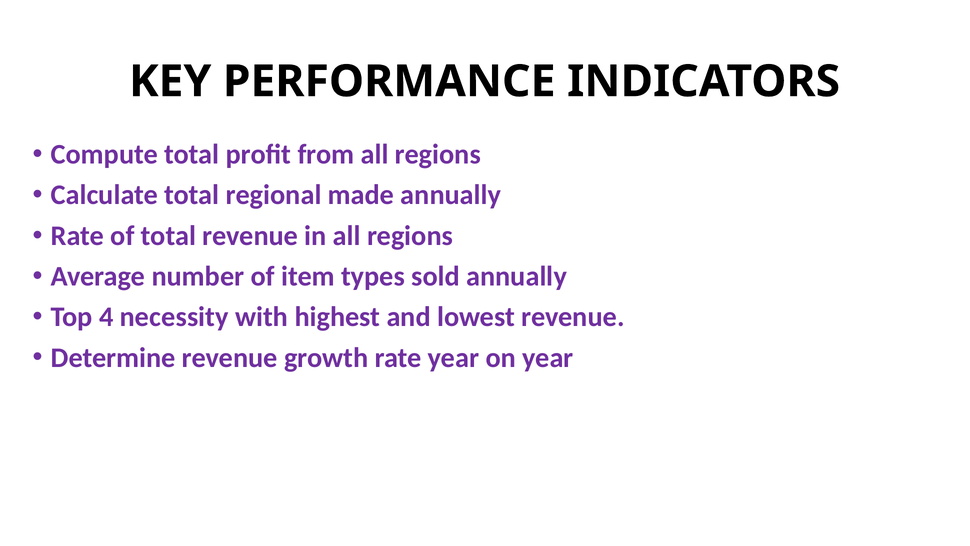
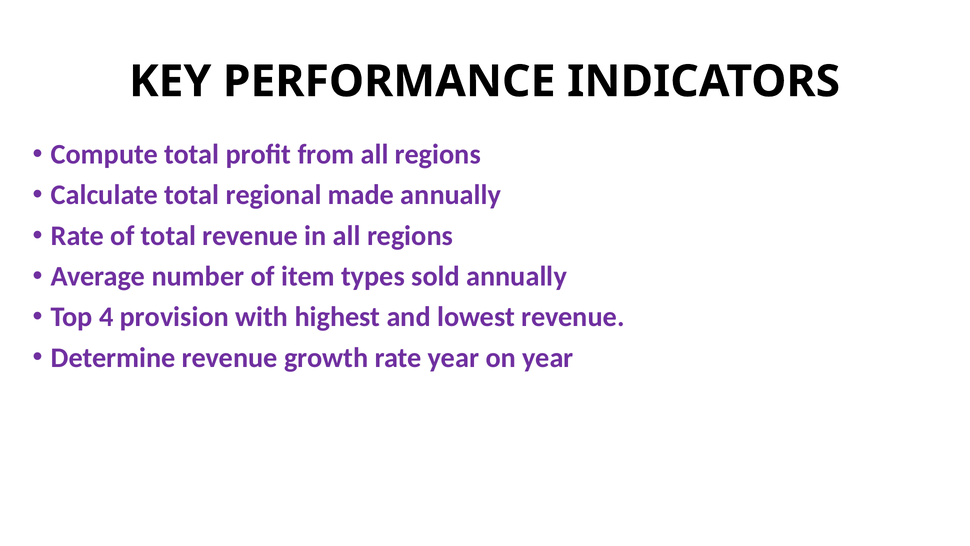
necessity: necessity -> provision (174, 317)
